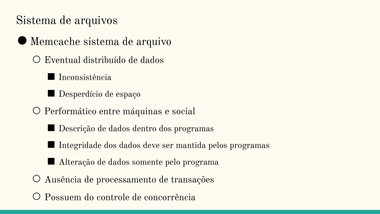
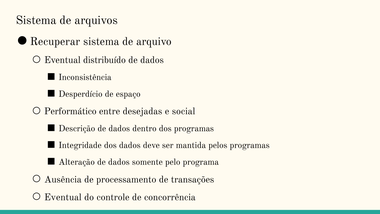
Memcache: Memcache -> Recuperar (55, 41)
máquinas: máquinas -> desejadas (142, 111)
Possuem: Possuem -> Eventual (63, 197)
